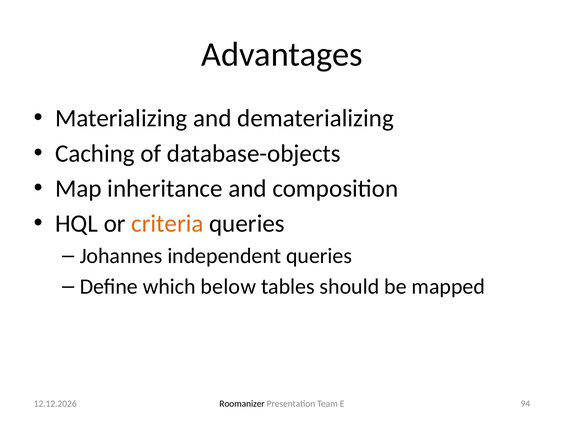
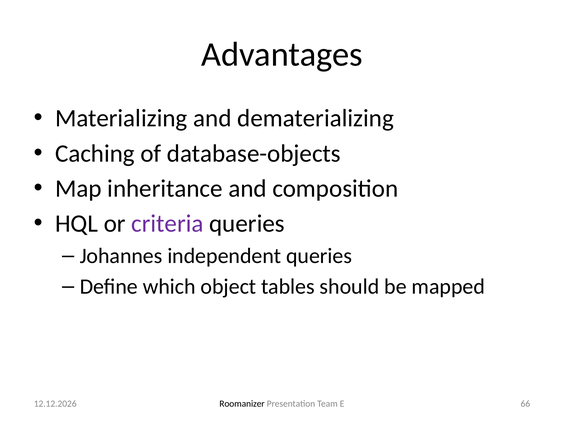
criteria colour: orange -> purple (167, 224)
below: below -> object (228, 287)
94: 94 -> 66 (525, 404)
